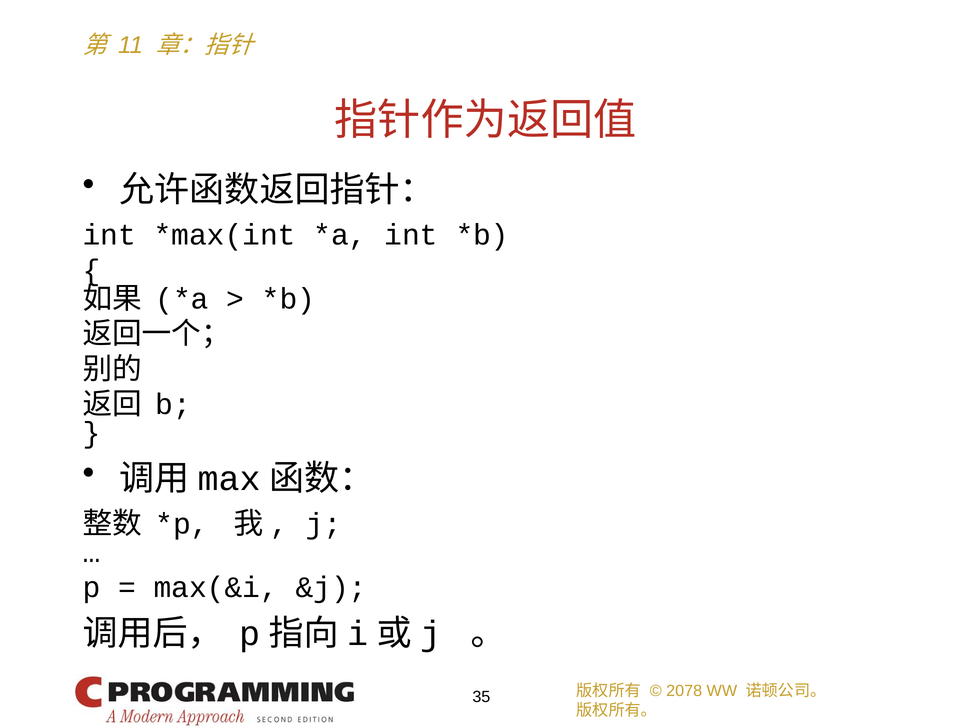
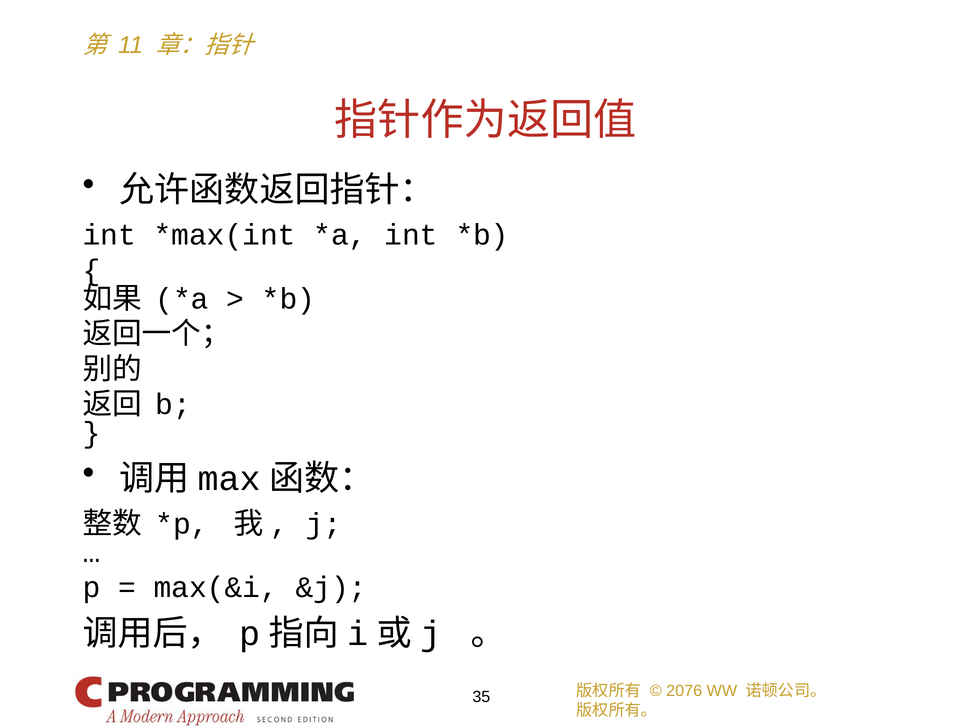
2078: 2078 -> 2076 (684, 691)
